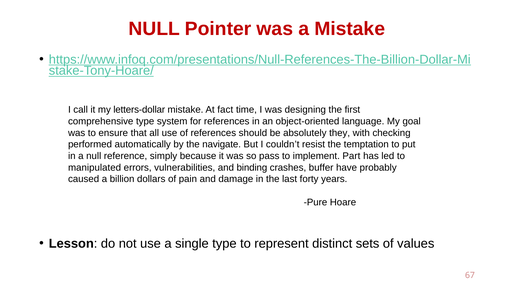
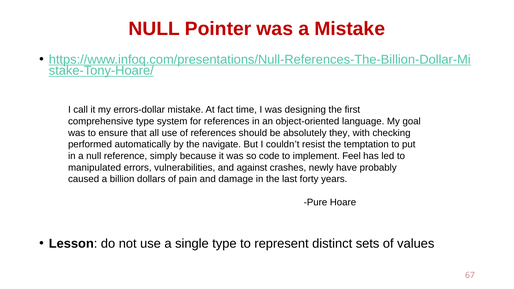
letters-dollar: letters-dollar -> errors-dollar (139, 110)
pass: pass -> code (269, 156)
Part: Part -> Feel (352, 156)
binding: binding -> against (252, 168)
buffer: buffer -> newly (321, 168)
